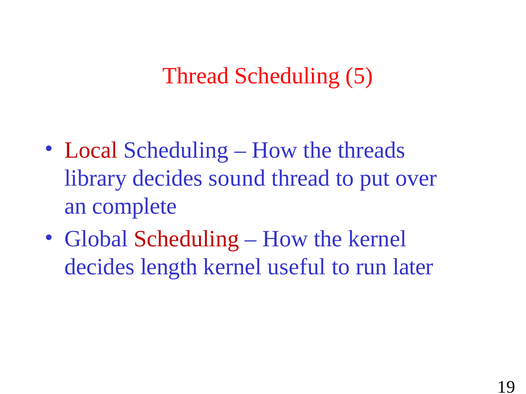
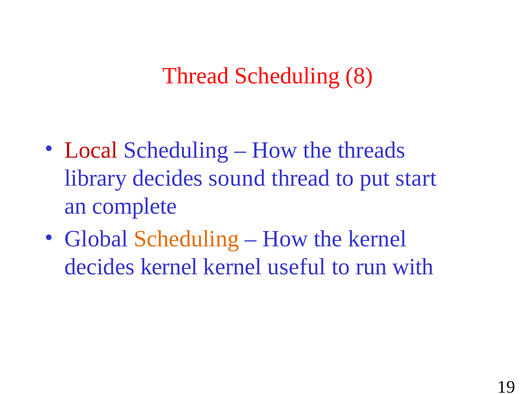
5: 5 -> 8 (359, 76)
over: over -> start (416, 178)
Scheduling colour: red -> orange (186, 239)
decides length: length -> kernel (169, 267)
later: later -> with (413, 267)
